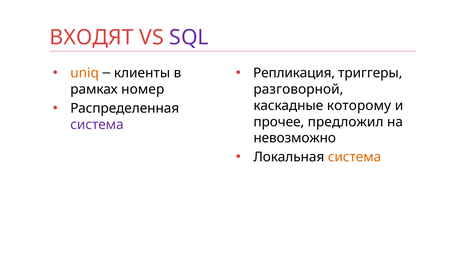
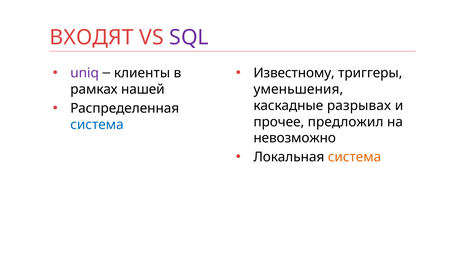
uniq colour: orange -> purple (85, 73)
Репликация: Репликация -> Известному (294, 73)
номер: номер -> нашей (143, 89)
разговорной: разговорной -> уменьшения (298, 89)
которому: которому -> разрывах (359, 105)
система colour: purple -> blue (97, 124)
